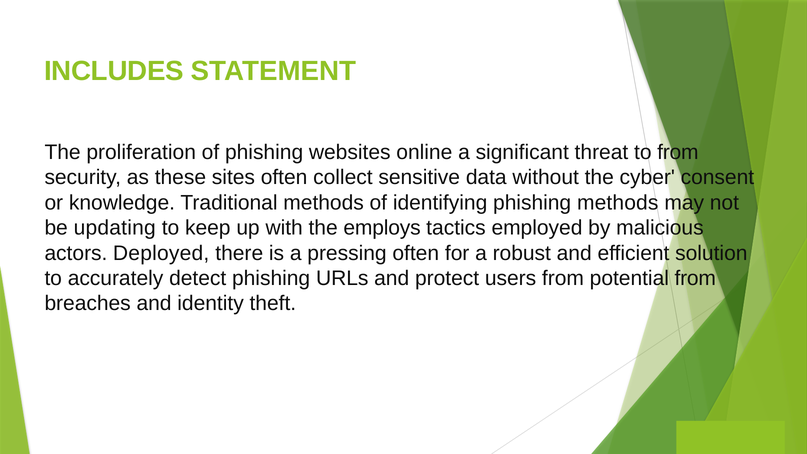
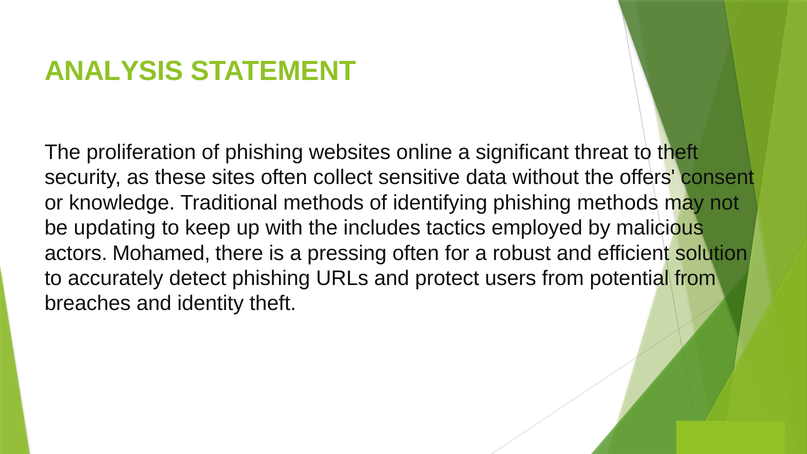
INCLUDES: INCLUDES -> ANALYSIS (114, 71)
to from: from -> theft (678, 152)
cyber: cyber -> offers (647, 178)
employs: employs -> includes (382, 228)
Deployed: Deployed -> Mohamed (161, 253)
